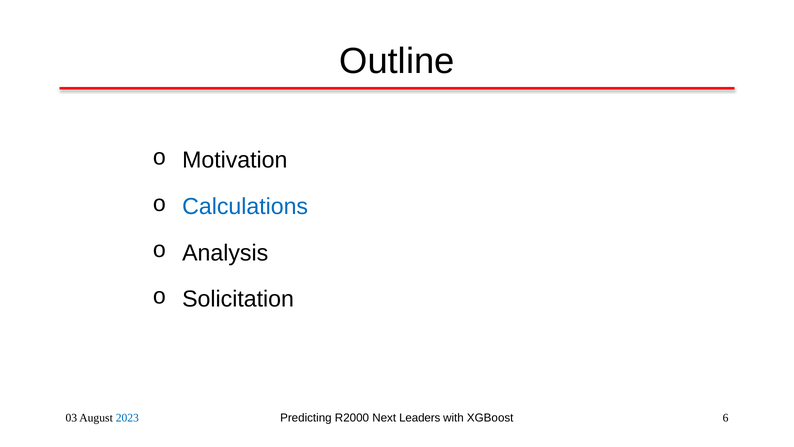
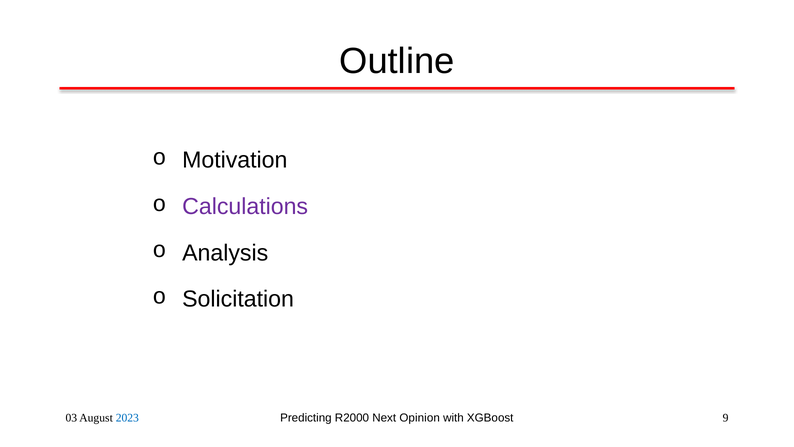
Calculations colour: blue -> purple (245, 206)
Leaders: Leaders -> Opinion (420, 418)
6: 6 -> 9 (726, 418)
